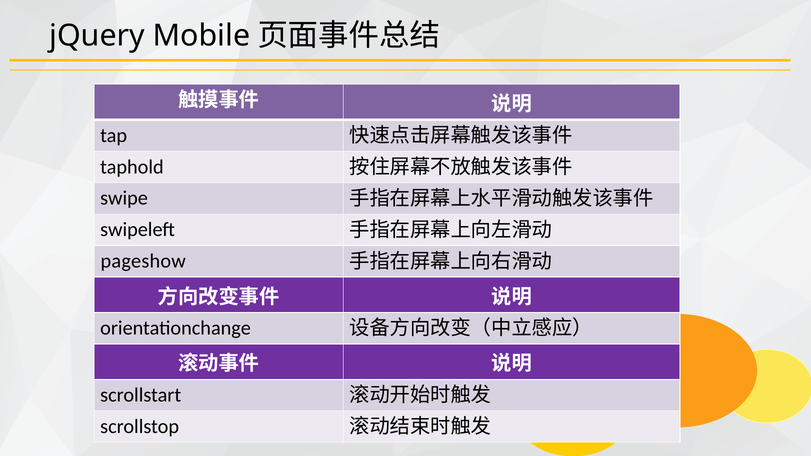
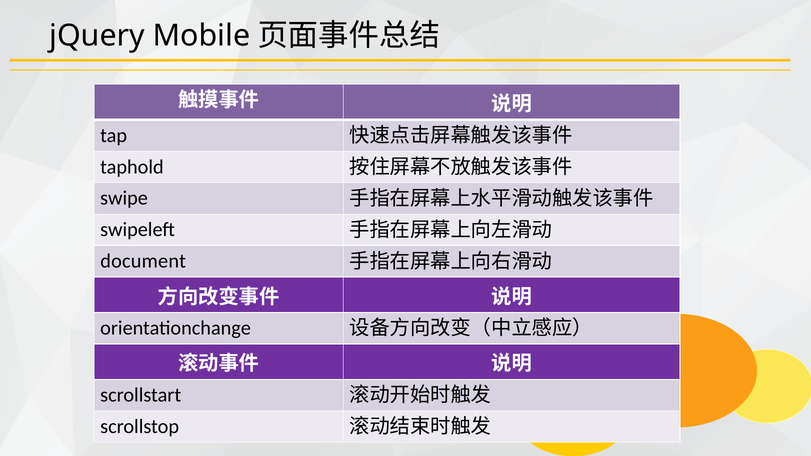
pageshow: pageshow -> document (143, 261)
